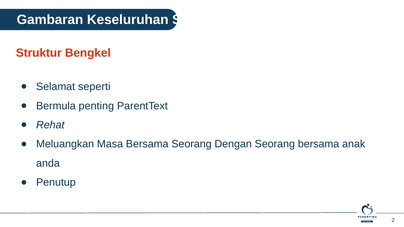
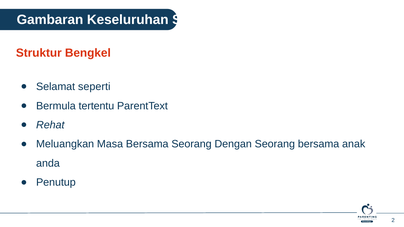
penting: penting -> tertentu (96, 106)
